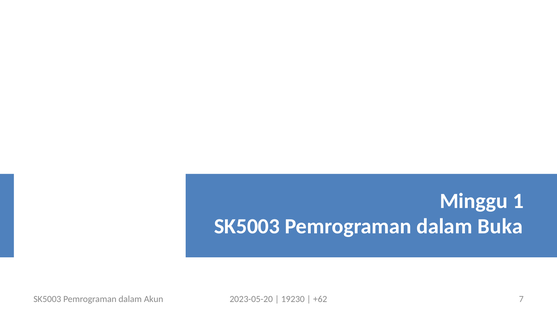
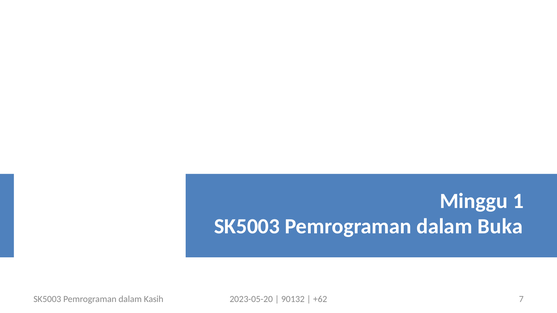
Akun: Akun -> Kasih (154, 299)
19230: 19230 -> 90132 (293, 299)
